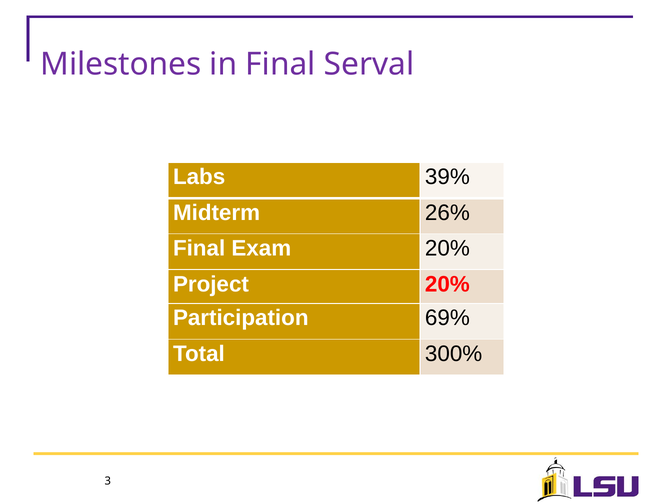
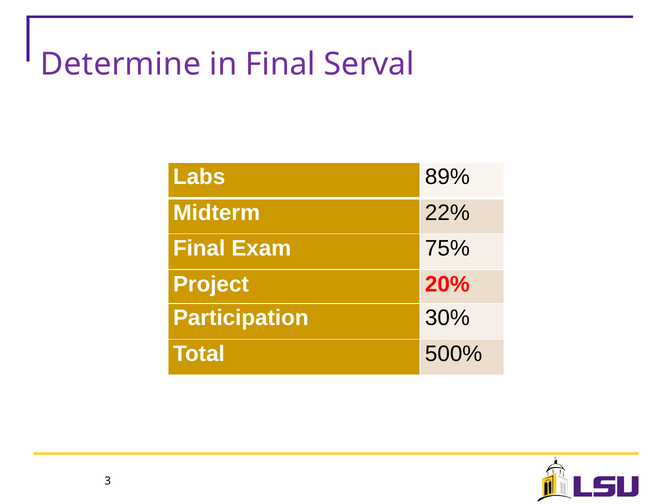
Milestones: Milestones -> Determine (121, 65)
39%: 39% -> 89% (447, 177)
26%: 26% -> 22% (447, 213)
Exam 20%: 20% -> 75% (447, 248)
69%: 69% -> 30% (447, 318)
300%: 300% -> 500% (454, 354)
